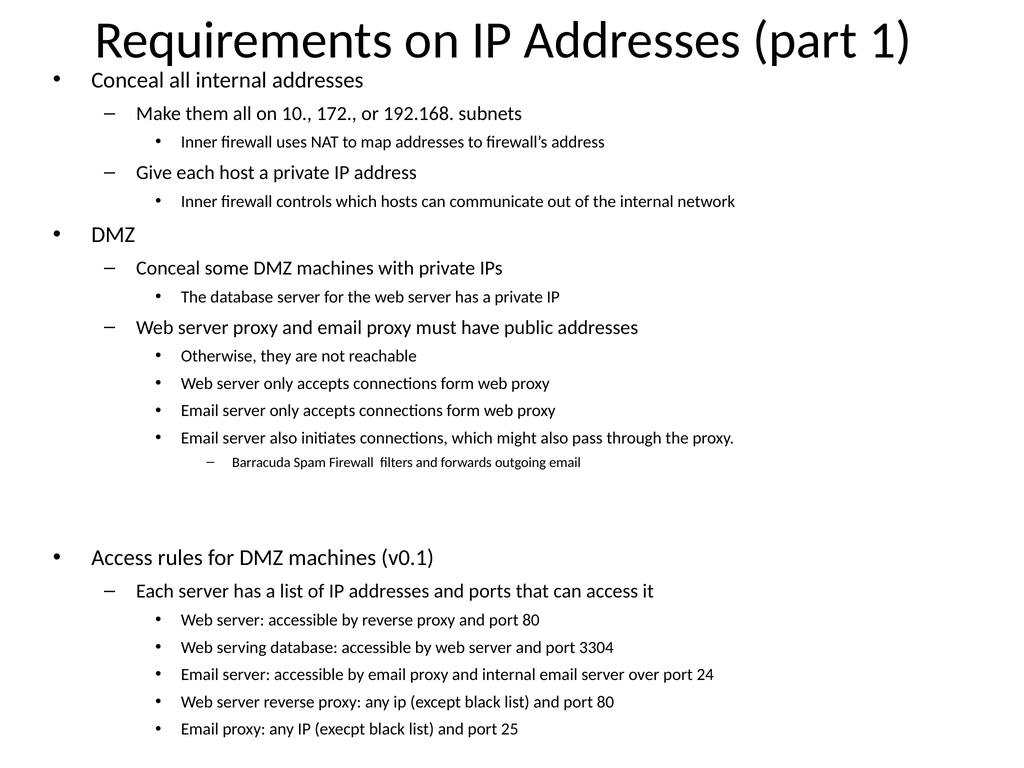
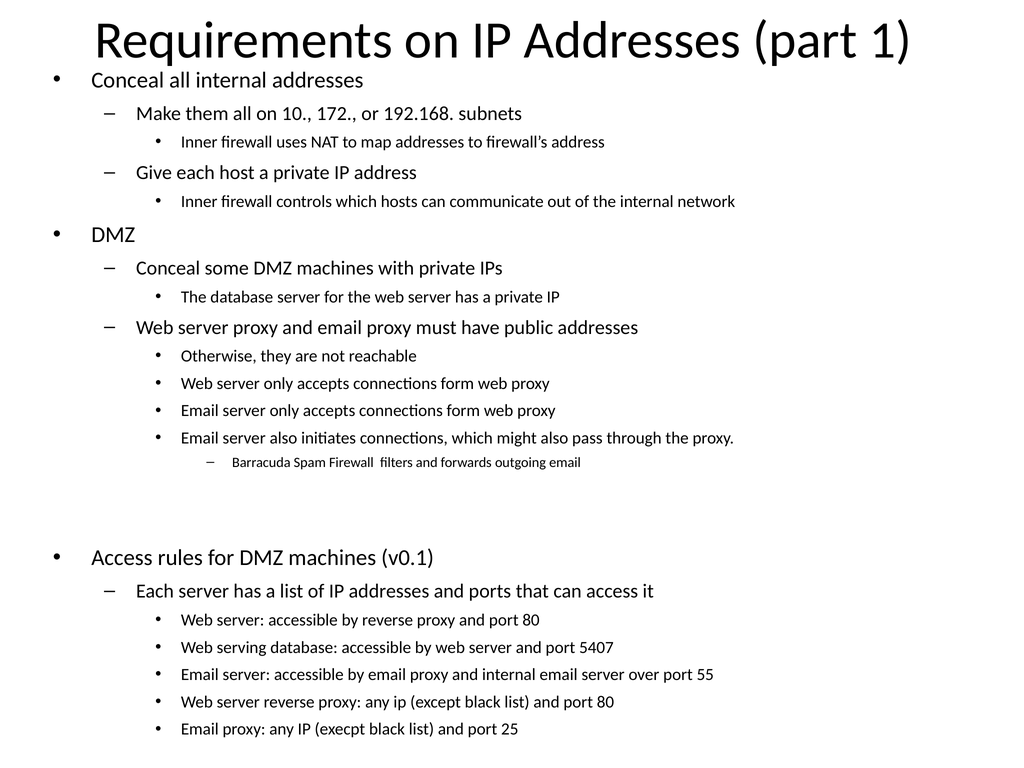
3304: 3304 -> 5407 (596, 647)
24: 24 -> 55 (705, 675)
